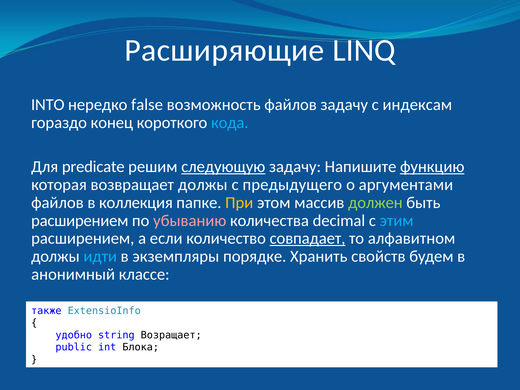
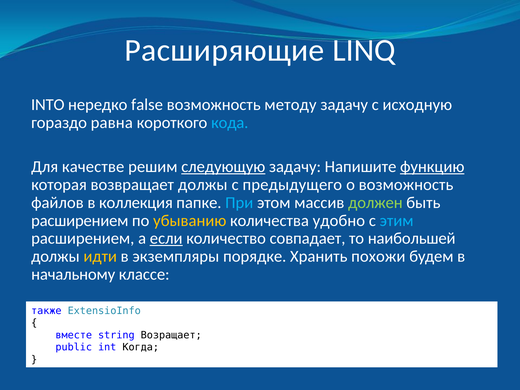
возможность файлов: файлов -> методу (290, 105)
индексам: индексам -> исходную (417, 105)
конец: конец -> равна (112, 123)
predicate: predicate -> качестве (93, 167)
о аргументами: аргументами -> возможность (406, 185)
При colour: yellow -> light blue (239, 203)
убыванию colour: pink -> yellow (190, 221)
decimal: decimal -> удобно (339, 221)
если underline: none -> present (166, 238)
совпадает underline: present -> none (308, 238)
алфавитном: алфавитном -> наибольшей (412, 238)
идти colour: light blue -> yellow (100, 256)
свойств: свойств -> похожи (378, 256)
анонимный: анонимный -> начальному (73, 274)
удобно: удобно -> вместе (74, 335)
Блока: Блока -> Когда (141, 347)
